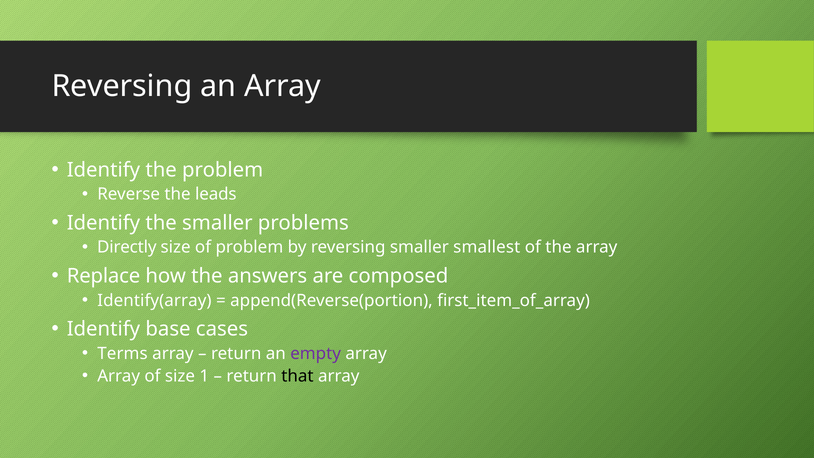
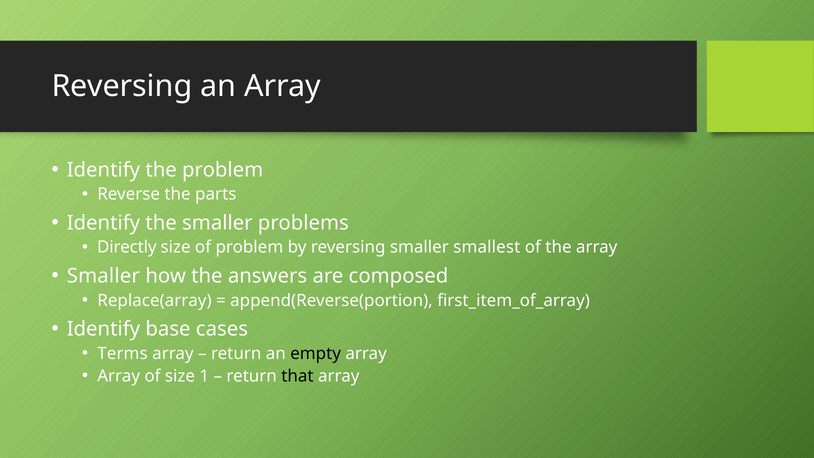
leads: leads -> parts (216, 194)
Replace: Replace -> Smaller (103, 276)
Identify(array: Identify(array -> Replace(array (154, 300)
empty colour: purple -> black (316, 353)
